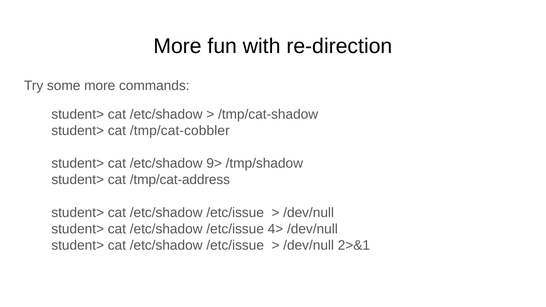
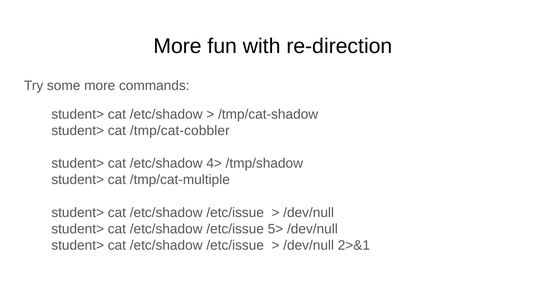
9>: 9> -> 4> (214, 164)
/tmp/cat-address: /tmp/cat-address -> /tmp/cat-multiple (180, 180)
4>: 4> -> 5> (275, 229)
